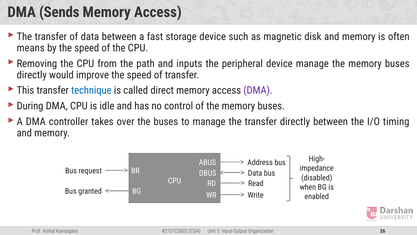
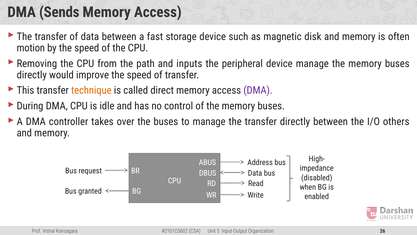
means: means -> motion (31, 48)
technique colour: blue -> orange (91, 90)
timing: timing -> others (396, 122)
